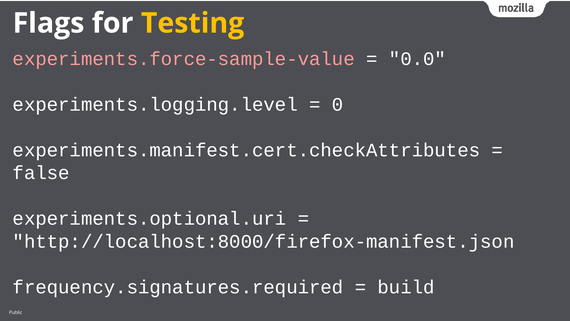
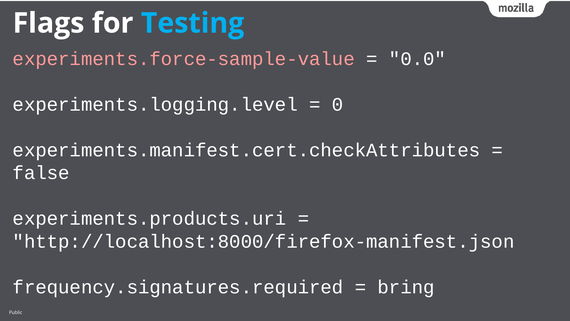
Testing colour: yellow -> light blue (193, 23)
experiments.optional.uri: experiments.optional.uri -> experiments.products.uri (149, 218)
build: build -> bring (406, 287)
